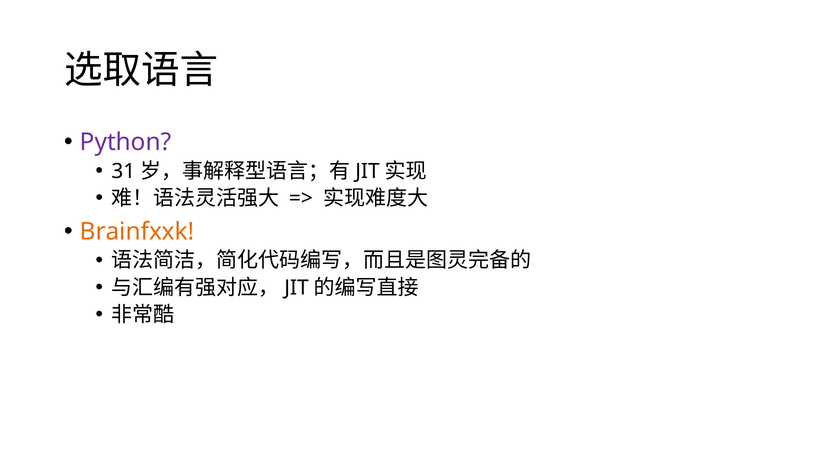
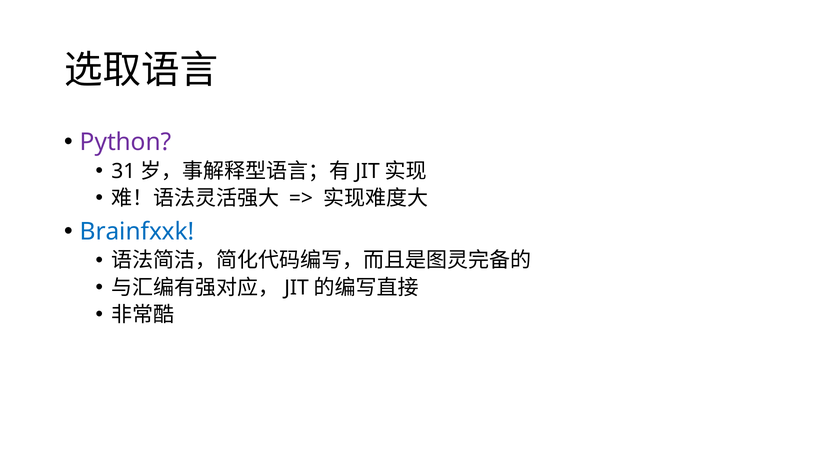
Brainfxxk colour: orange -> blue (137, 231)
